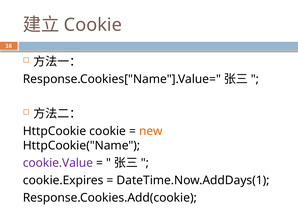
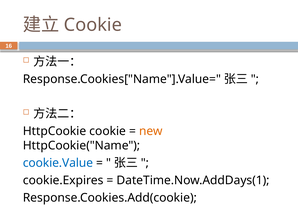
cookie.Value colour: purple -> blue (58, 163)
